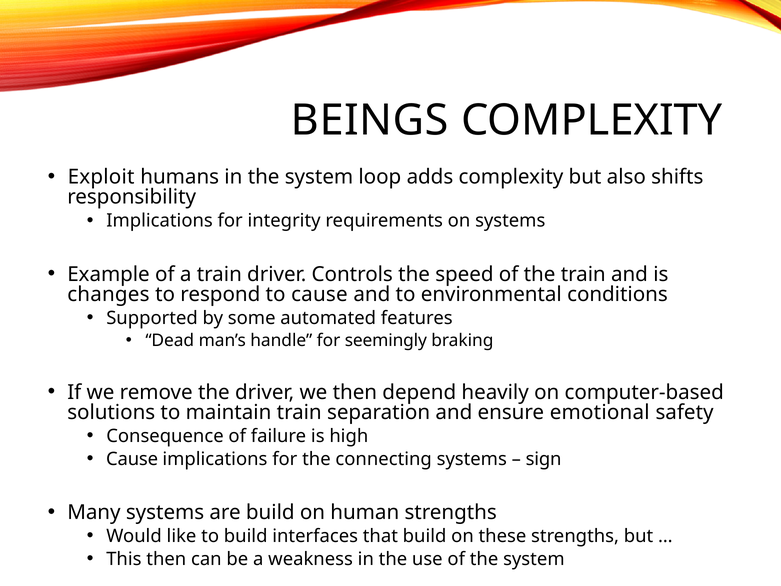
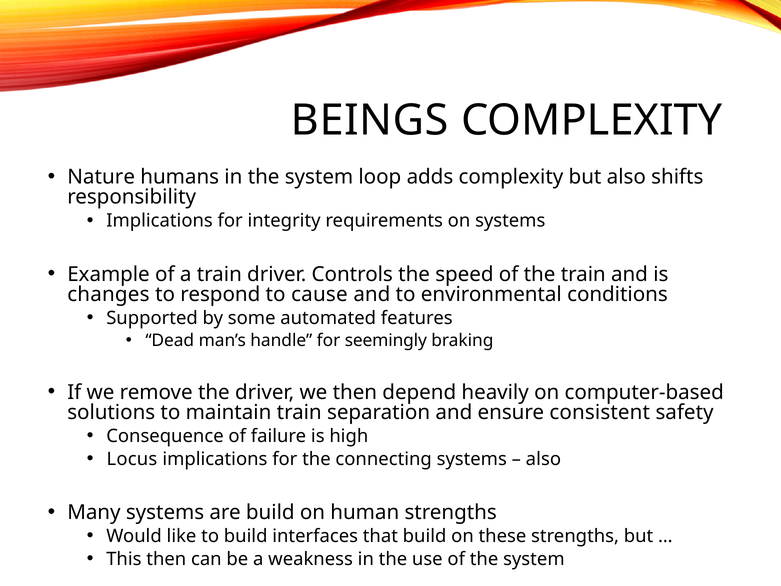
Exploit: Exploit -> Nature (101, 177)
emotional: emotional -> consistent (600, 412)
Cause: Cause -> Locus (132, 459)
sign: sign -> also (543, 459)
